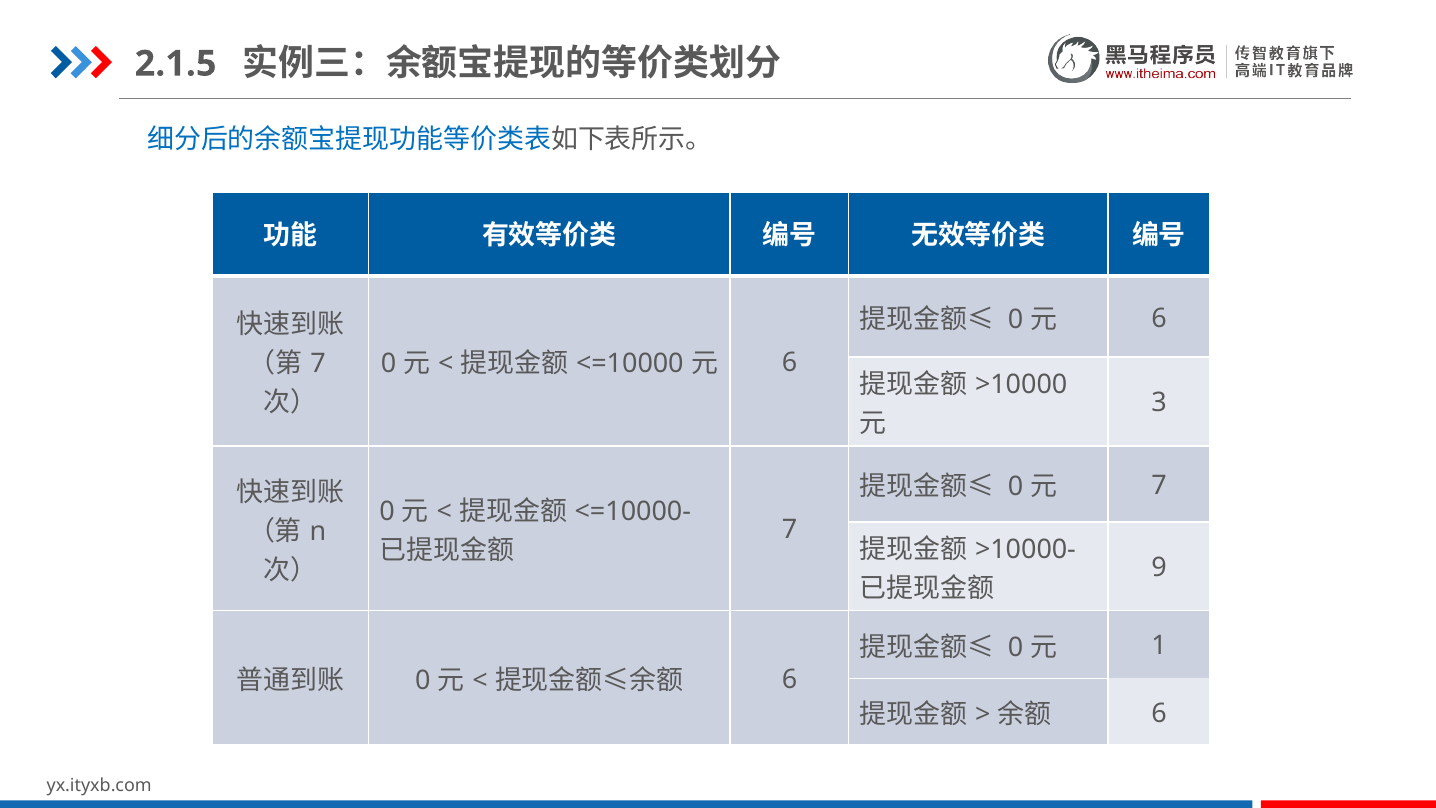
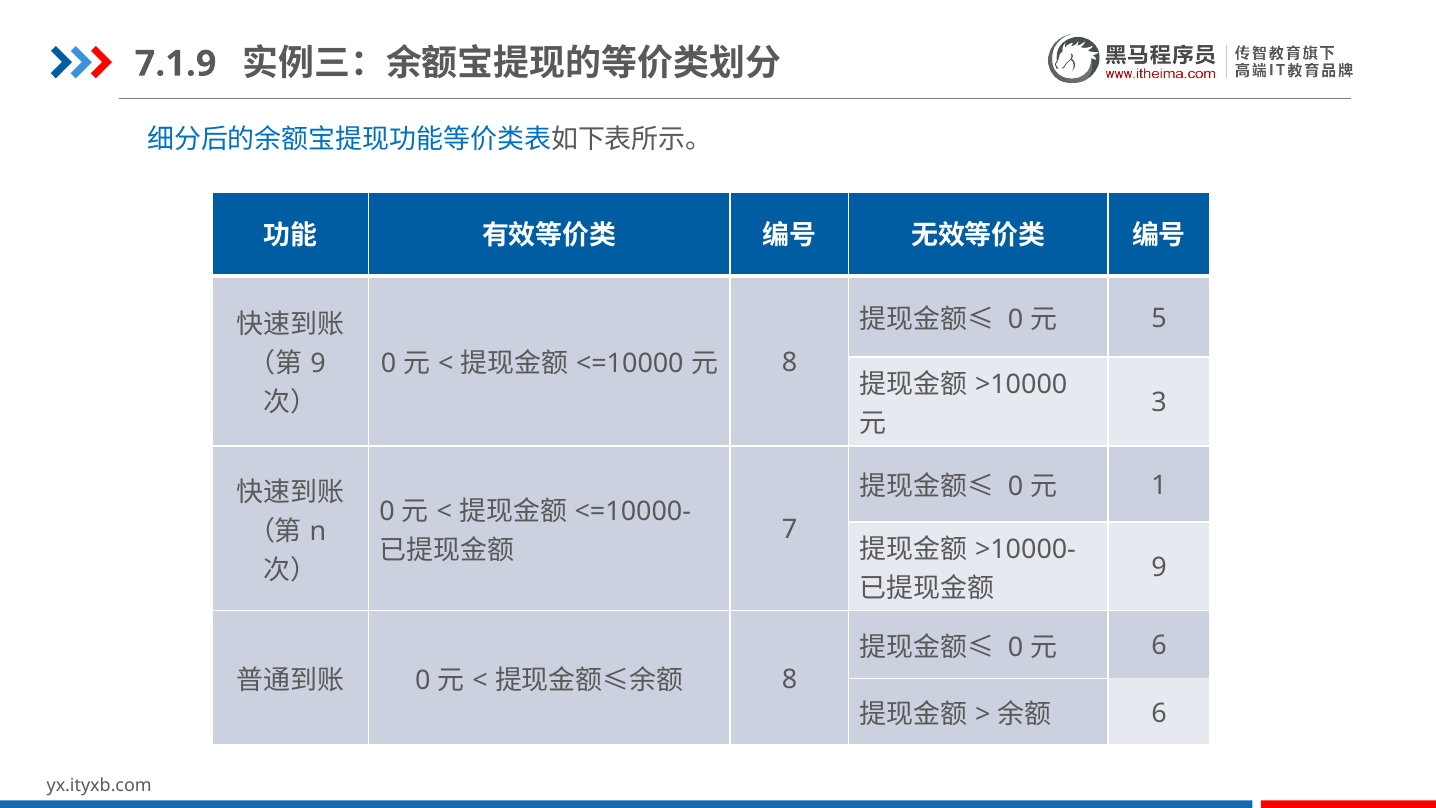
2.1.5: 2.1.5 -> 7.1.9 (176, 64)
6: 6 -> 5 (1159, 318)
7: 7 -> 9 (318, 364)
6: 6 -> 8 (790, 363)
7: 7 -> 1 (1159, 485)
1: 1 -> 6 (1159, 646)
6: 6 -> 8 (790, 679)
